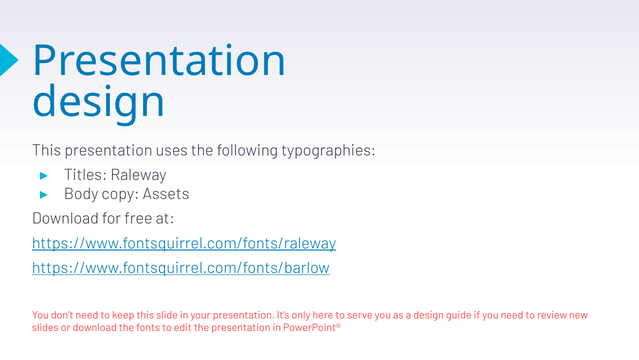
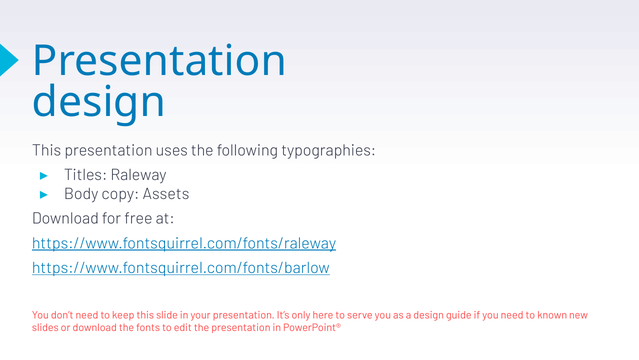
review: review -> known (552, 315)
